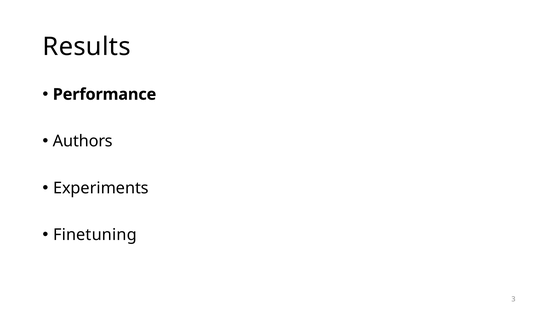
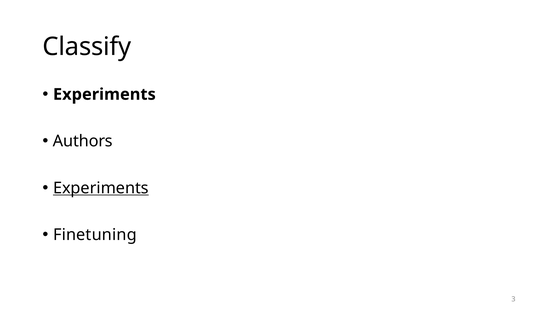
Results: Results -> Classify (87, 47)
Performance: Performance -> Experiments (104, 94)
Experiments underline: none -> present (101, 188)
